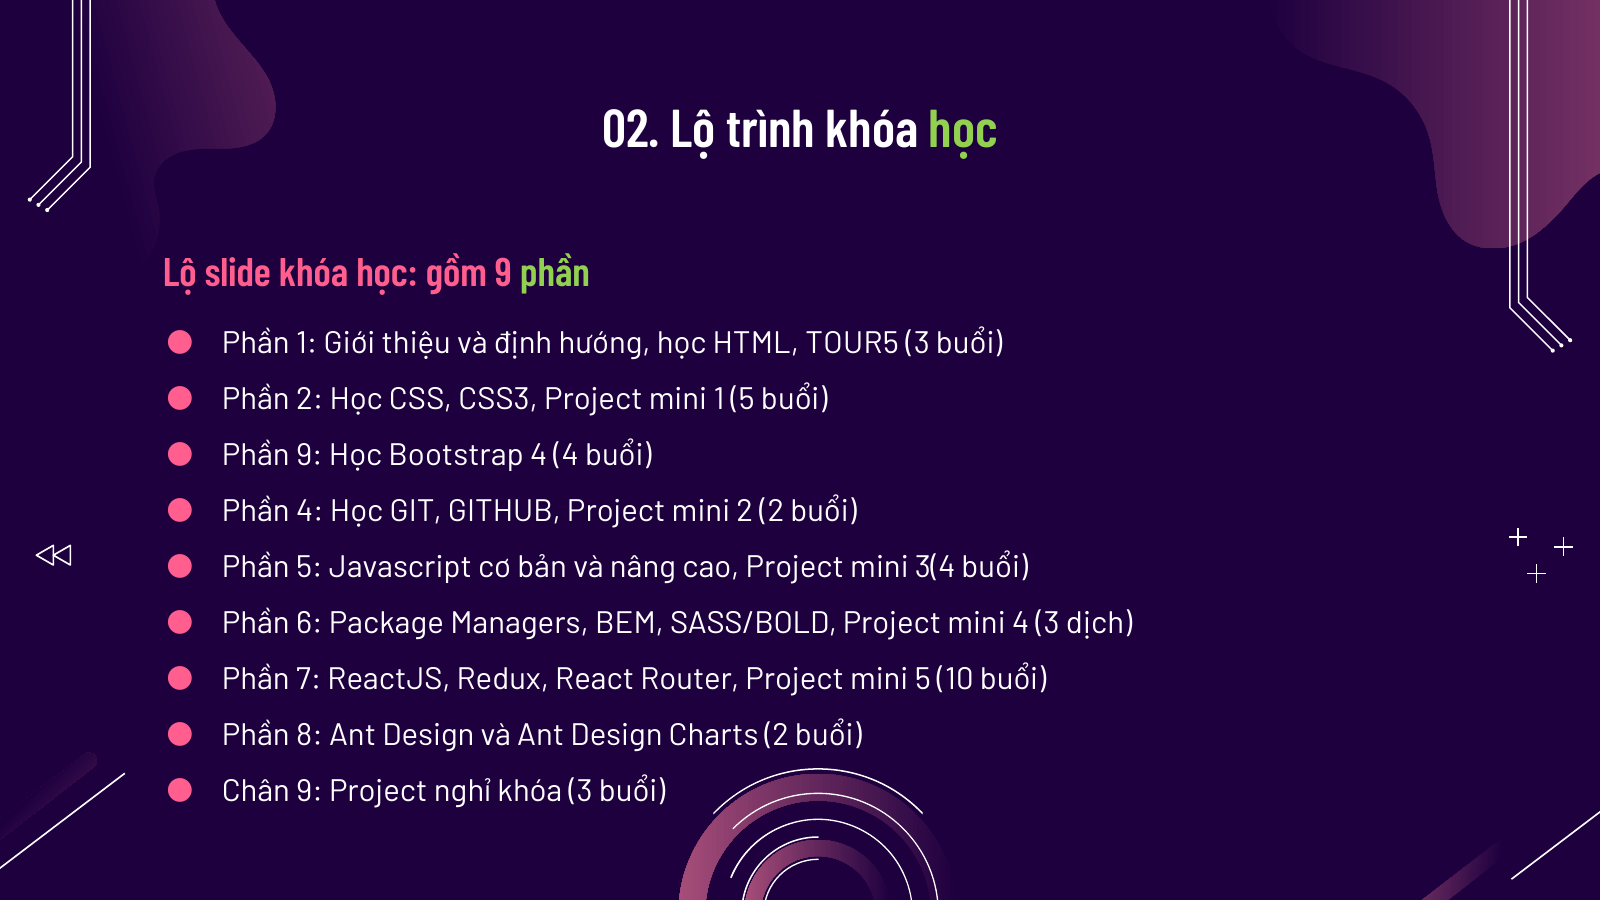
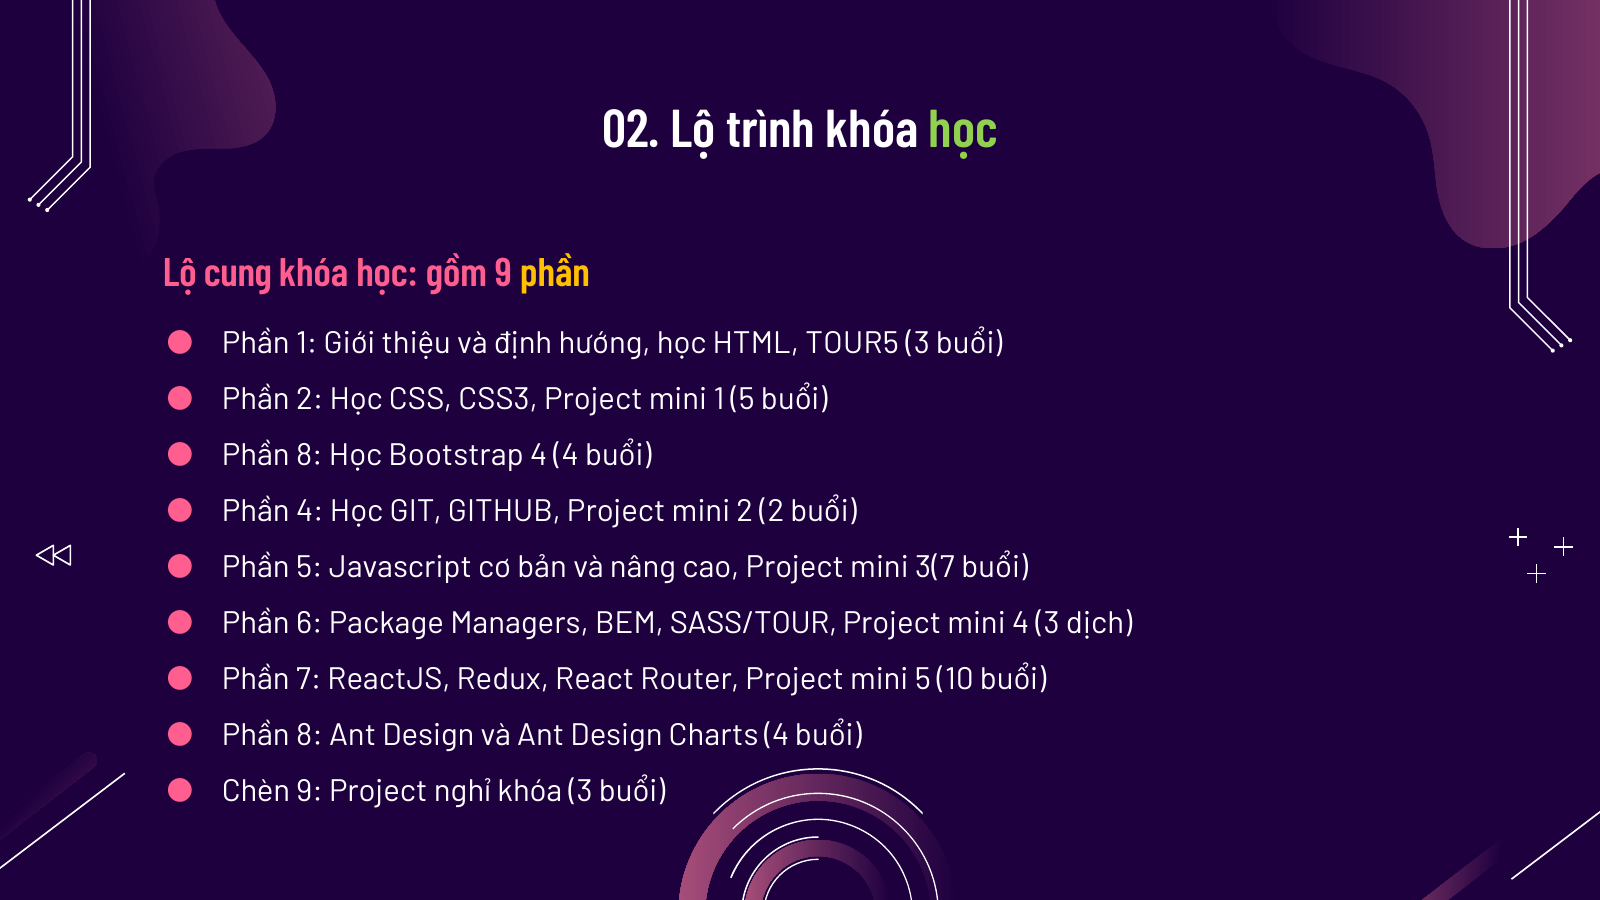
slide: slide -> cung (238, 273)
phần colour: light green -> yellow (555, 273)
9: 9 -> 8 (309, 455)
3(4: 3(4 -> 3(7 (935, 567)
SASS/BOLD: SASS/BOLD -> SASS/TOUR (754, 623)
Charts 2: 2 -> 4 (777, 735)
Chân: Chân -> Chèn (256, 791)
